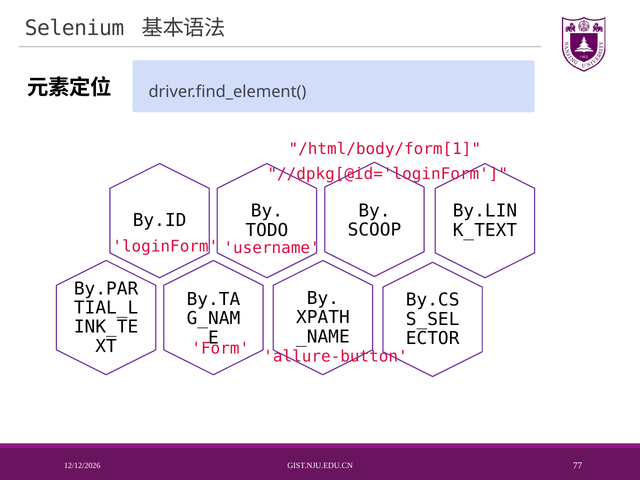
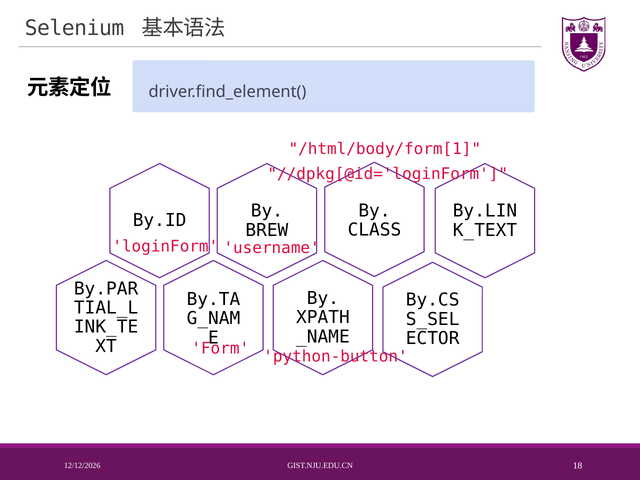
SCOOP: SCOOP -> CLASS (374, 230)
TODO: TODO -> BREW (267, 230)
allure-button: allure-button -> python-button (336, 357)
77: 77 -> 18 (578, 466)
